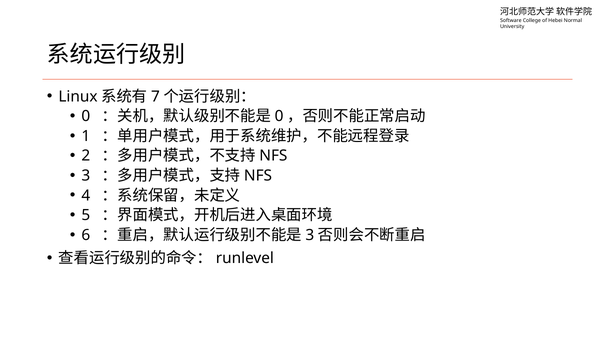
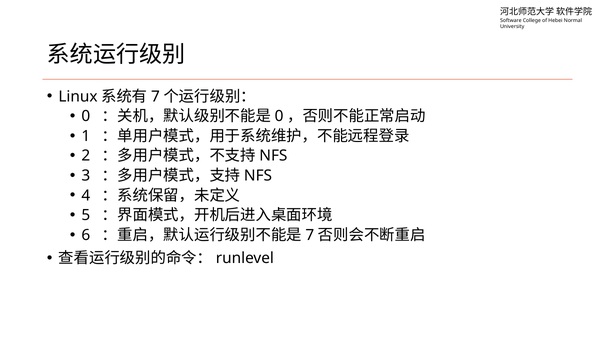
3: 3 -> 7 (310, 235)
